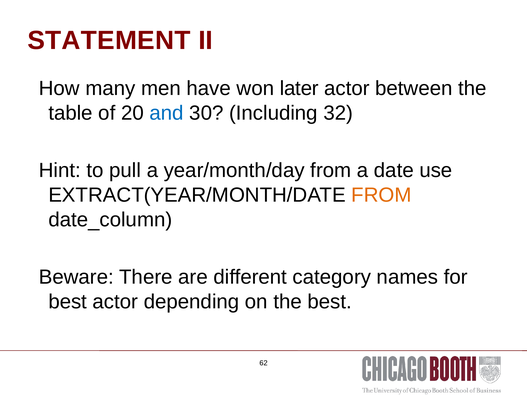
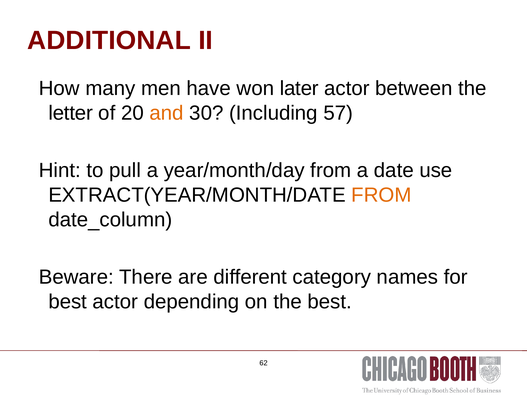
STATEMENT: STATEMENT -> ADDITIONAL (109, 41)
table: table -> letter (71, 113)
and colour: blue -> orange (167, 113)
32: 32 -> 57 (338, 113)
